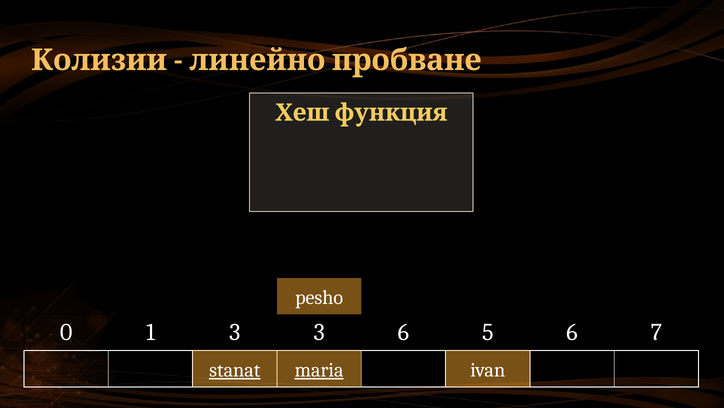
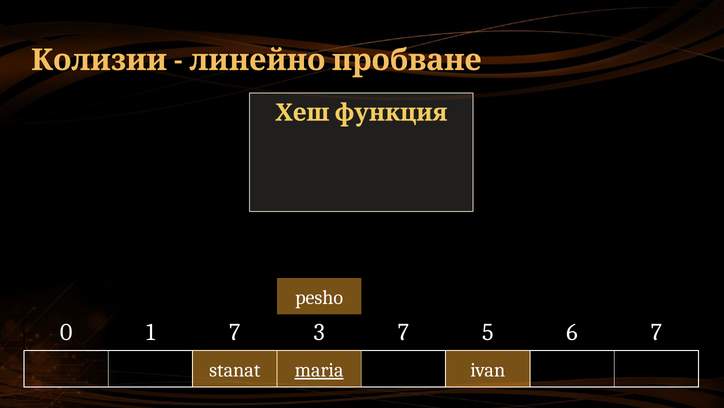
1 3: 3 -> 7 (235, 332)
3 6: 6 -> 7 (403, 332)
stanat underline: present -> none (235, 369)
